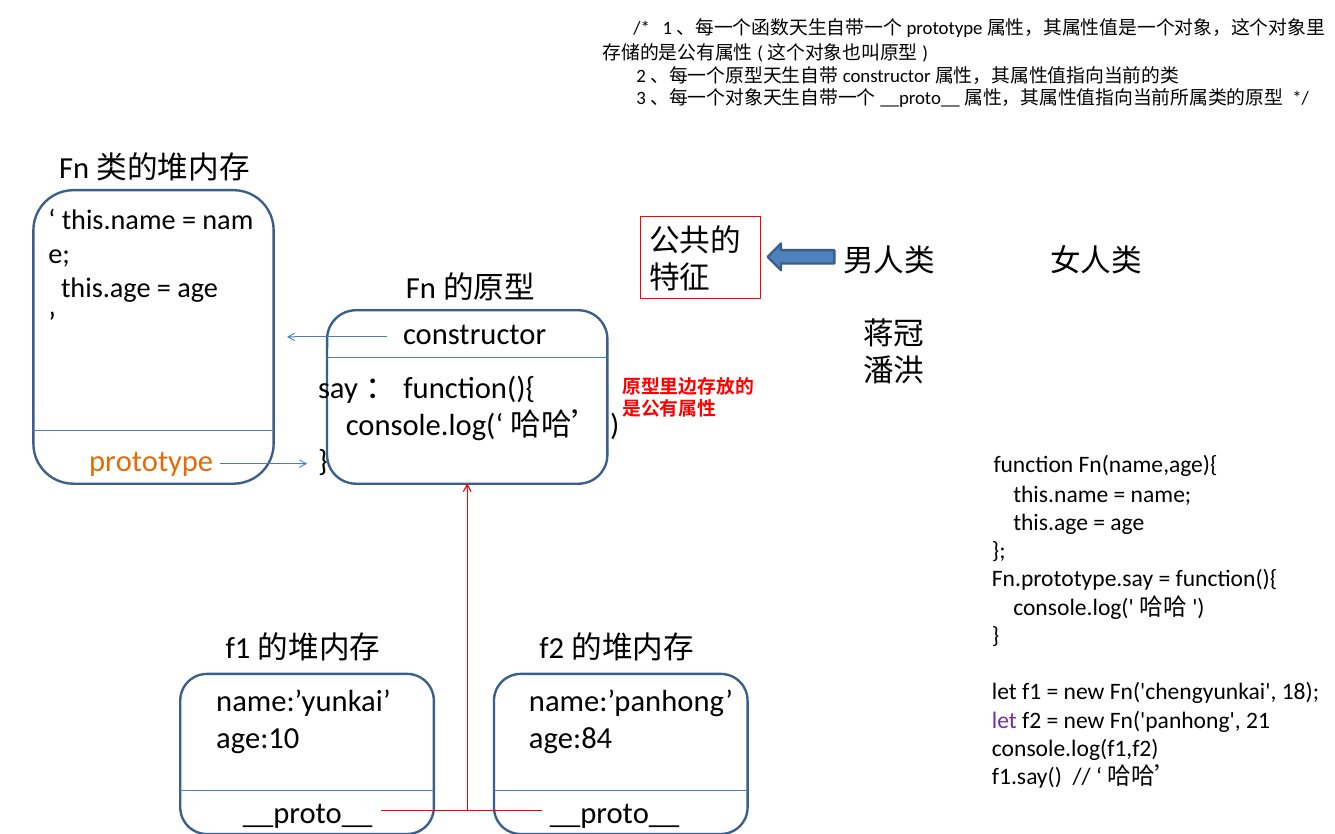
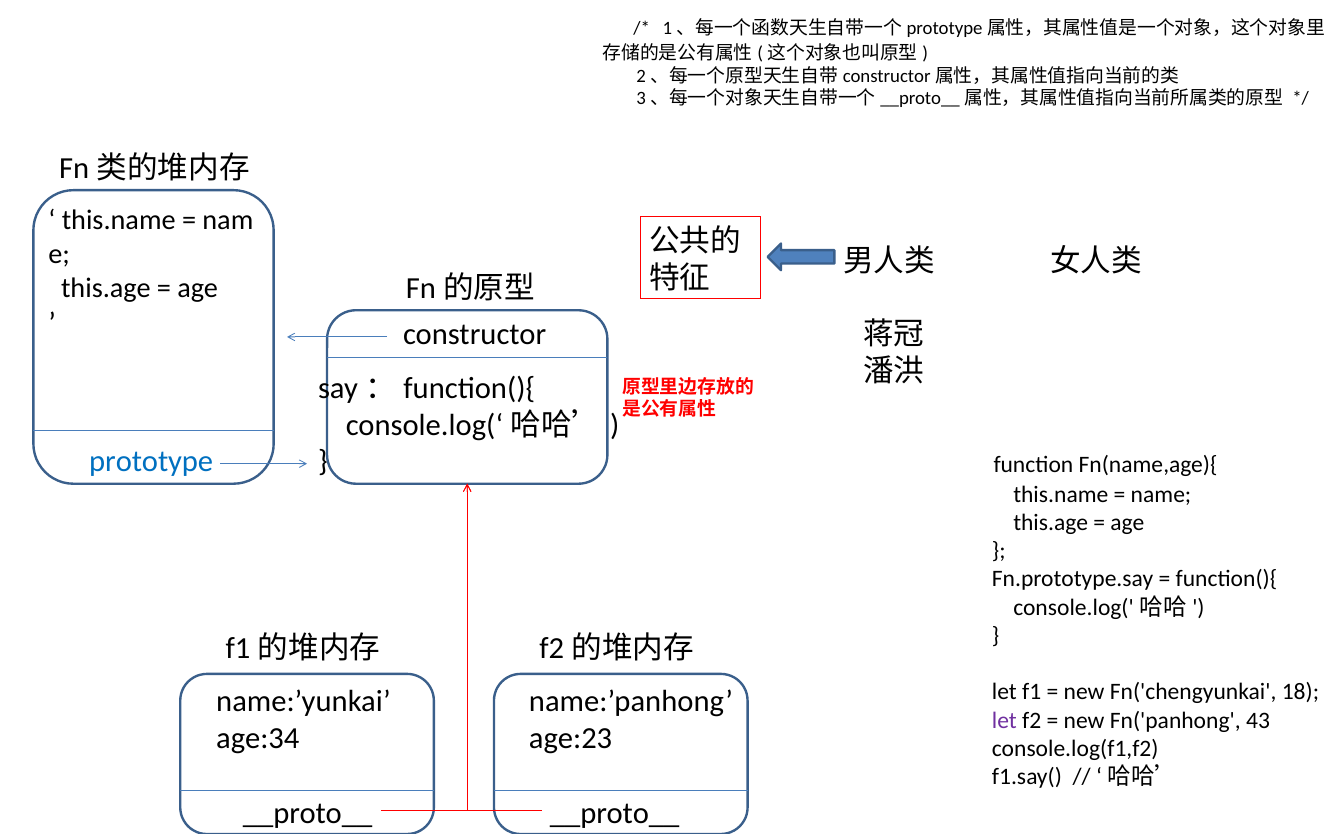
prototype colour: orange -> blue (151, 462)
21: 21 -> 43 (1258, 721)
age:10: age:10 -> age:34 (258, 739)
age:84: age:84 -> age:23 (571, 739)
